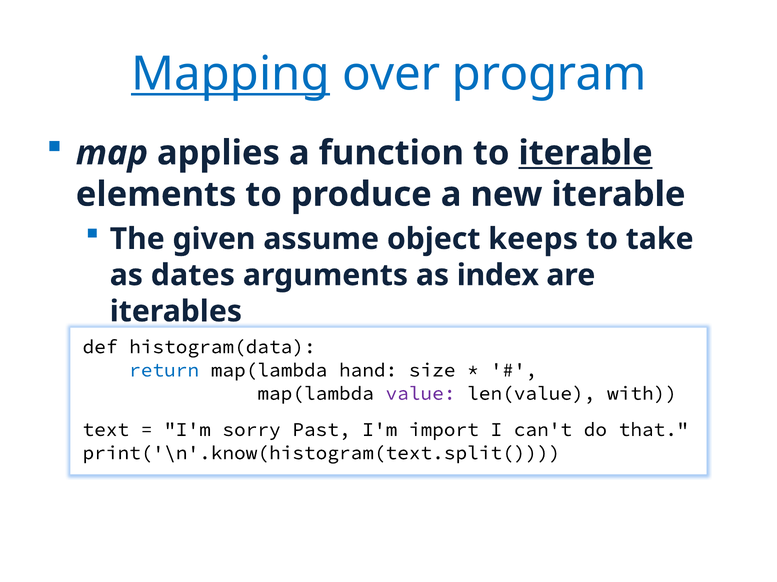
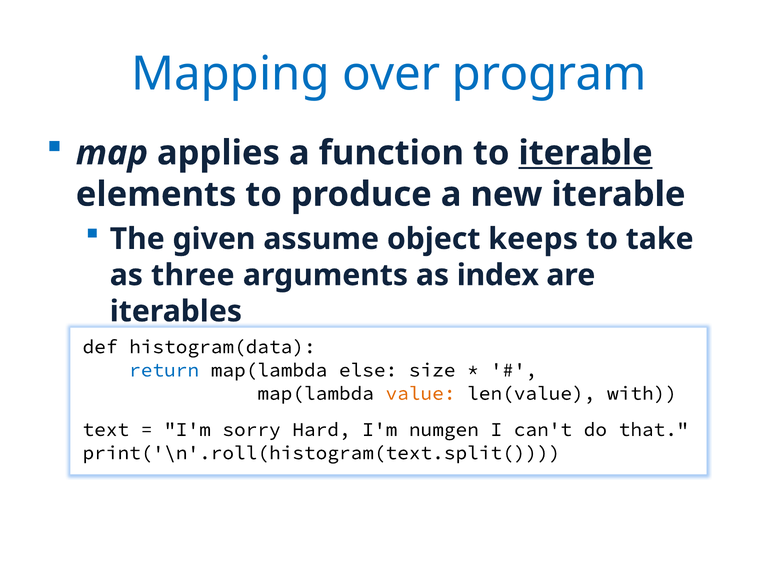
Mapping underline: present -> none (230, 74)
dates: dates -> three (193, 276)
hand: hand -> else (368, 371)
value colour: purple -> orange (421, 394)
Past: Past -> Hard (321, 430)
import: import -> numgen (444, 430)
print('\n'.know(histogram(text.split(: print('\n'.know(histogram(text.split( -> print('\n'.roll(histogram(text.split( (321, 453)
